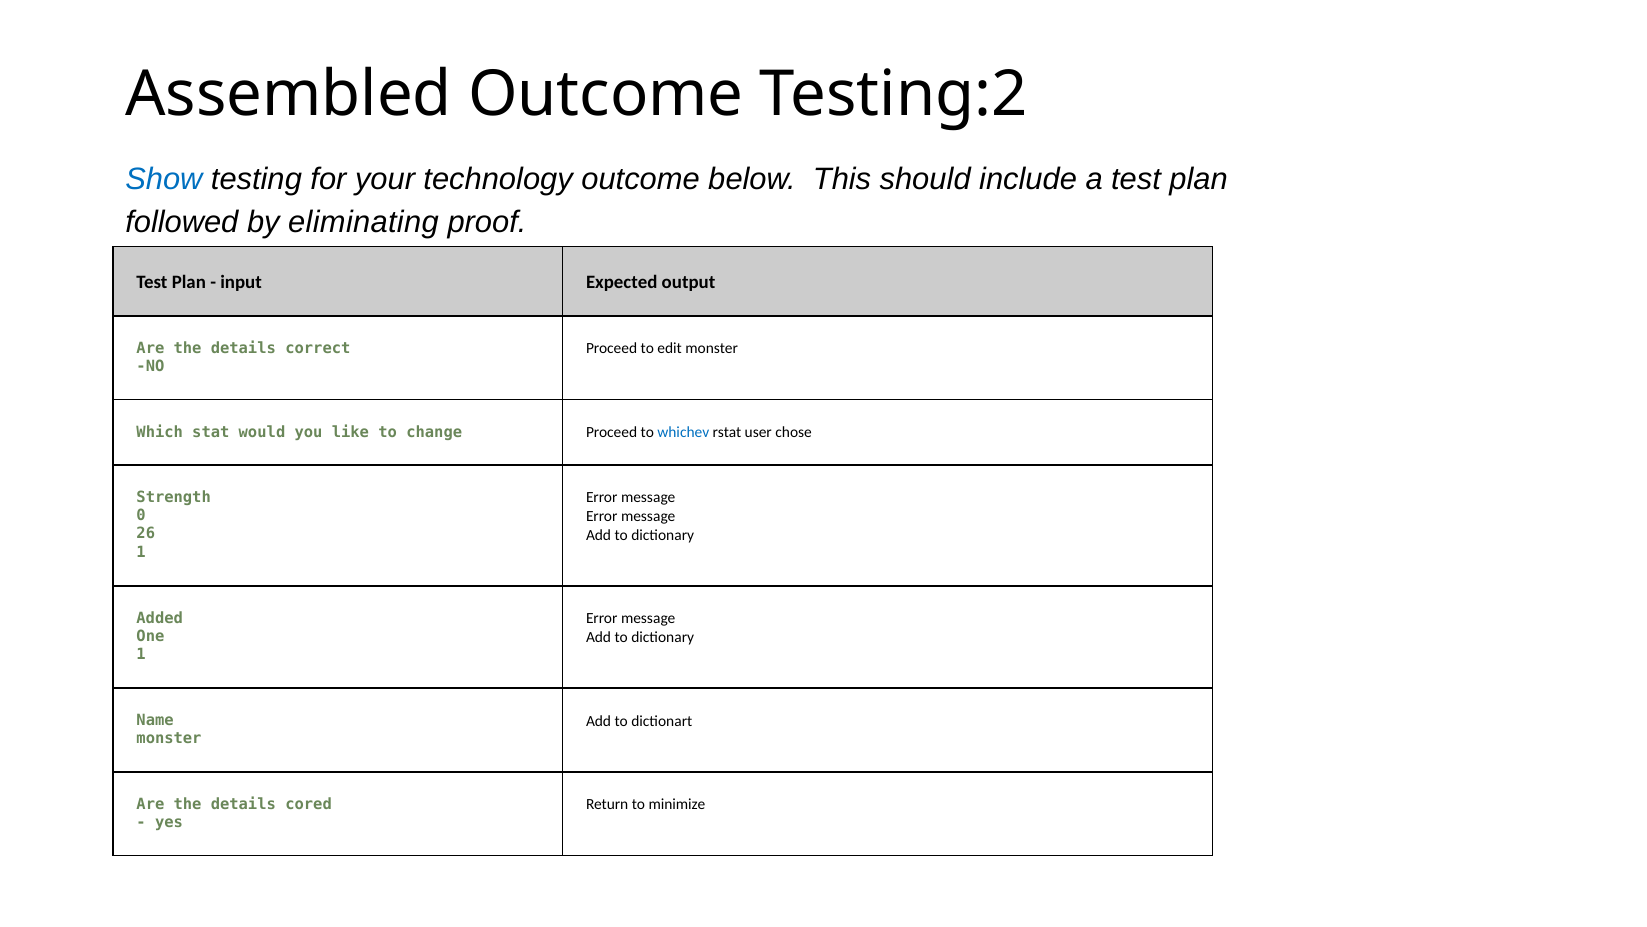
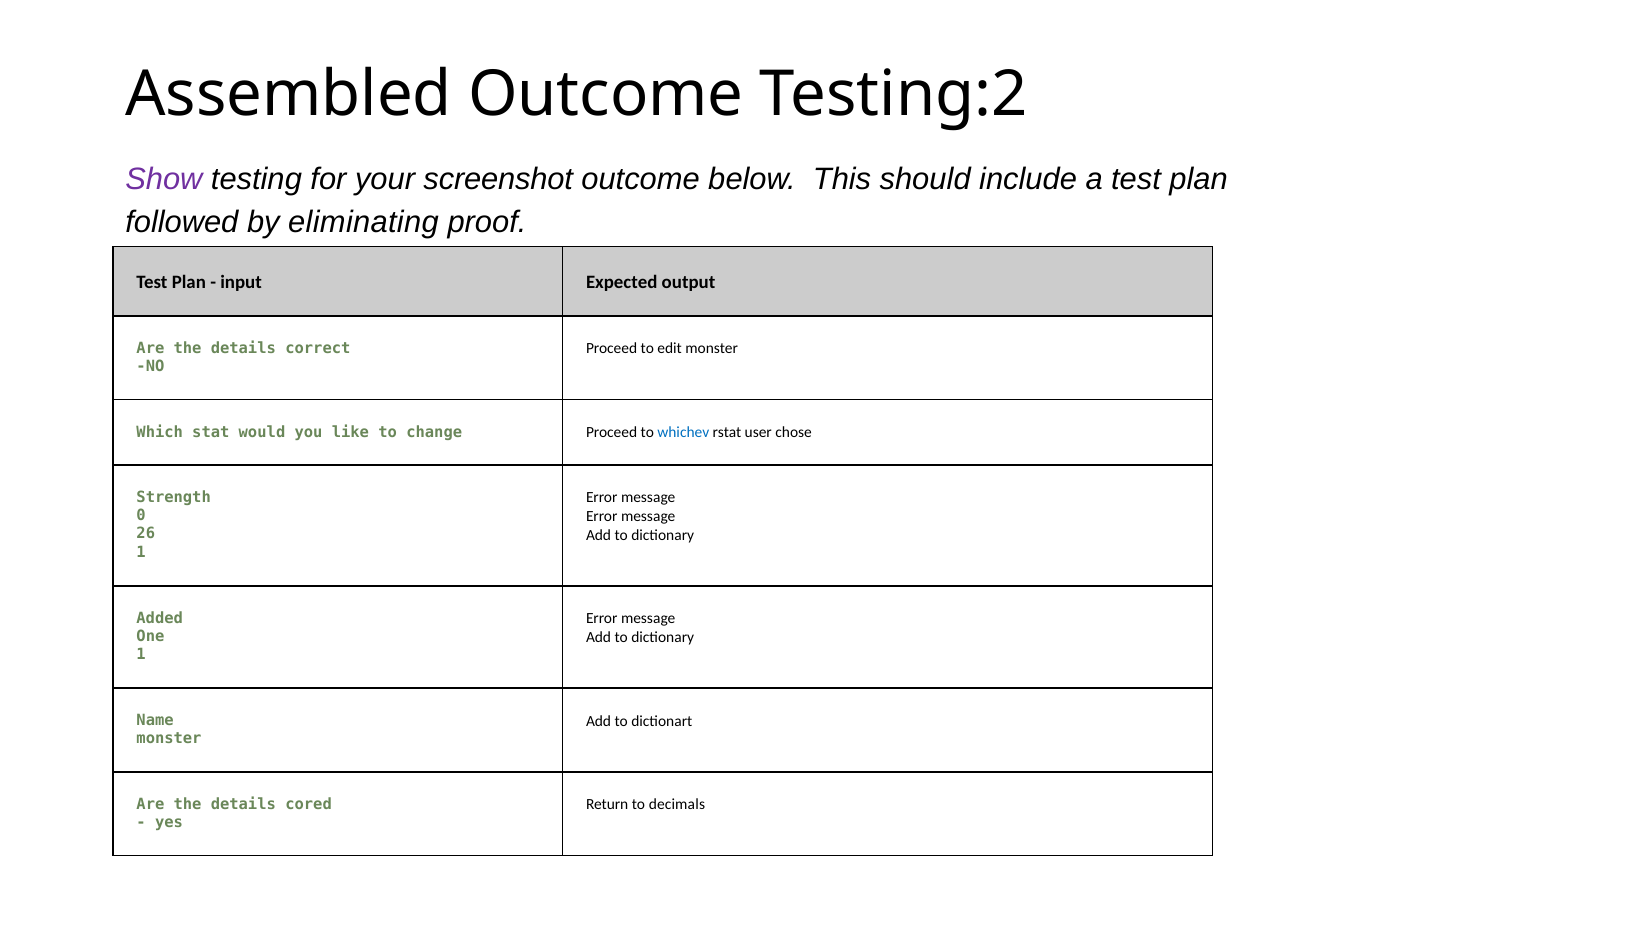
Show colour: blue -> purple (164, 179)
technology: technology -> screenshot (498, 179)
minimize: minimize -> decimals (677, 804)
